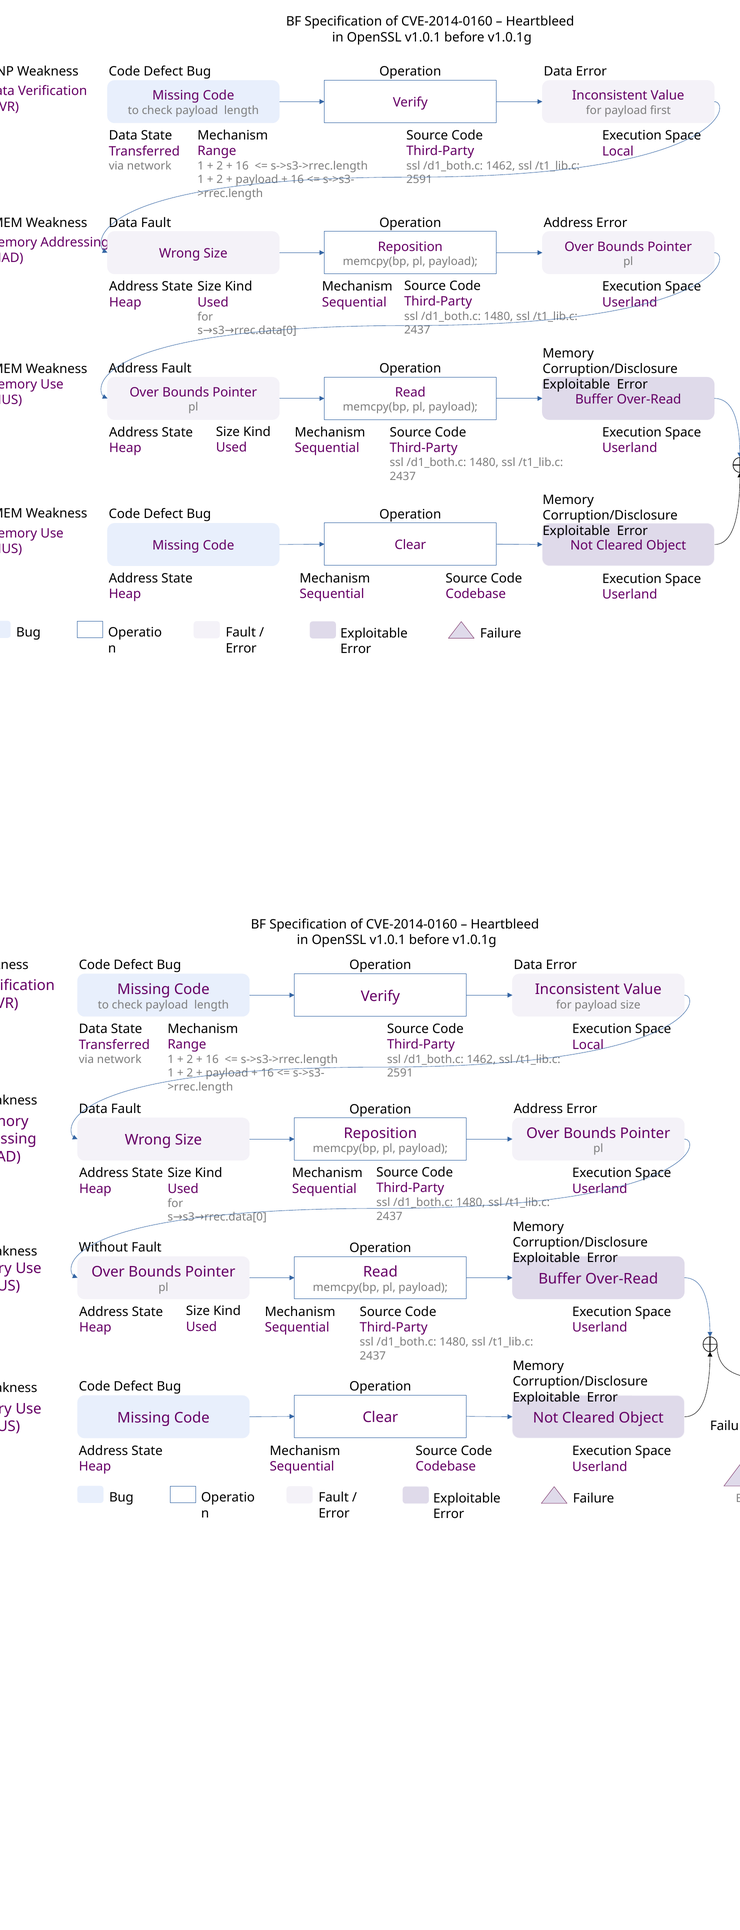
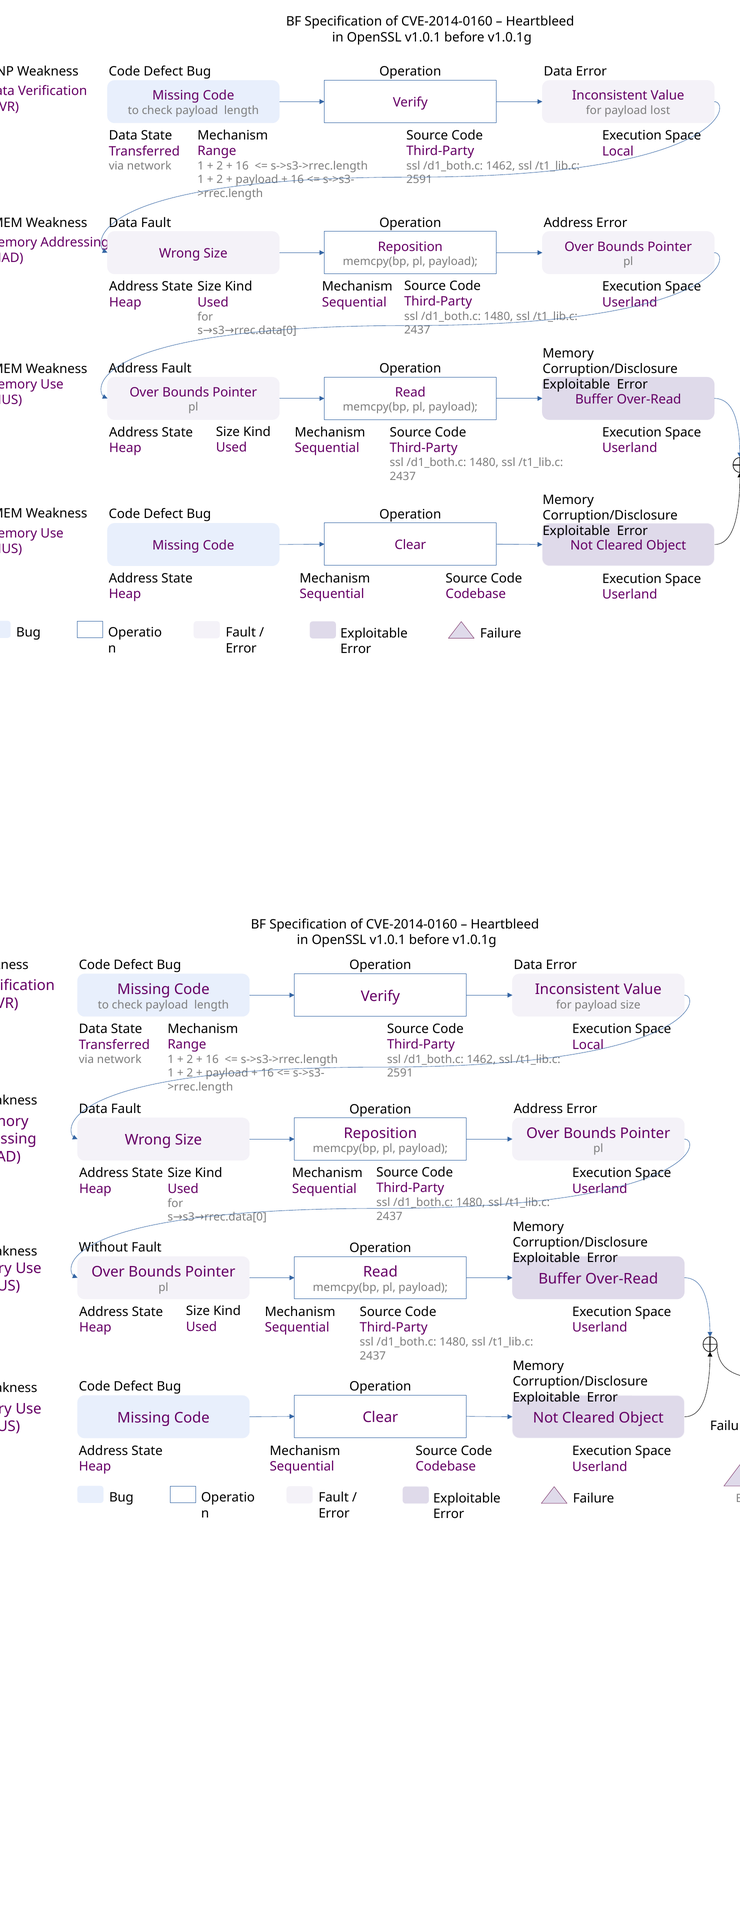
first: first -> lost (660, 110)
